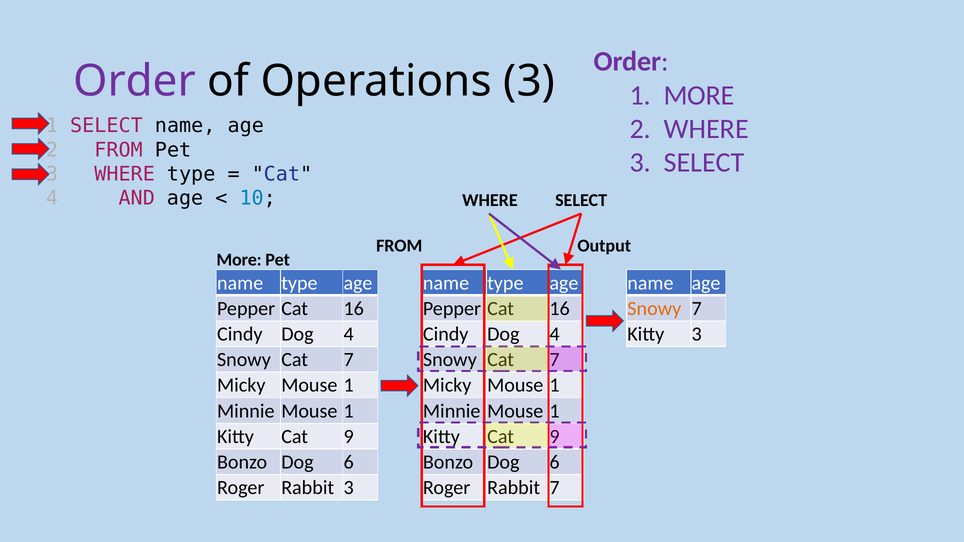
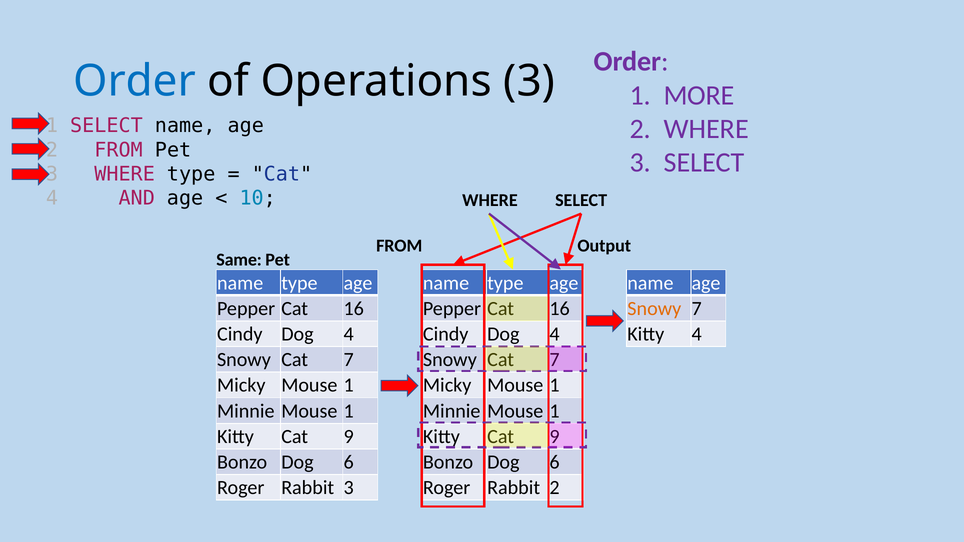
Order colour: purple -> blue (135, 81)
More: More -> Same (239, 260)
Kitty 3: 3 -> 4 (697, 334)
Rabbit 7: 7 -> 2 (555, 488)
